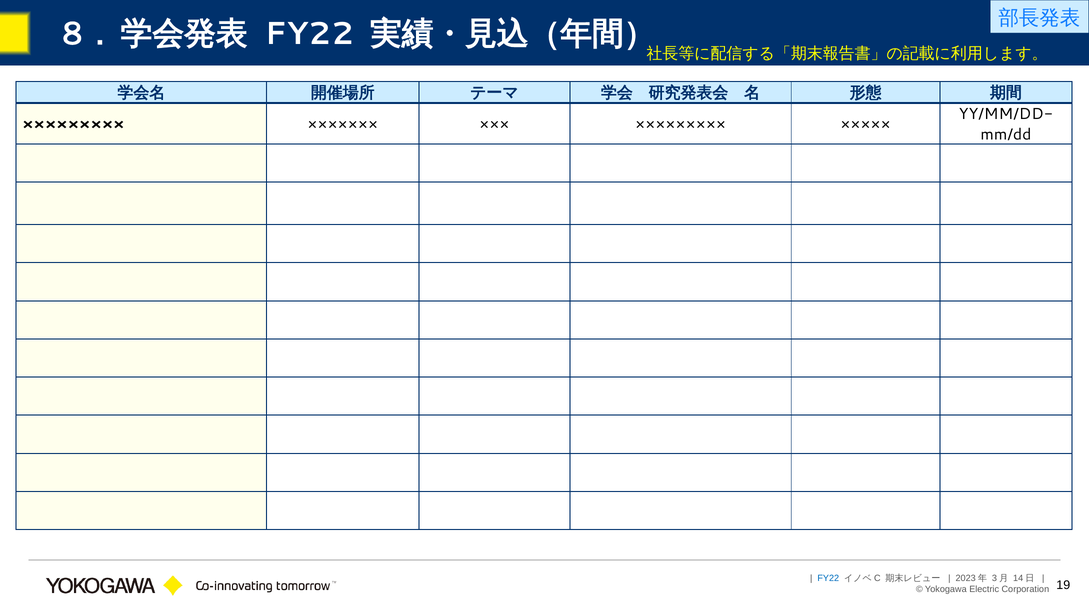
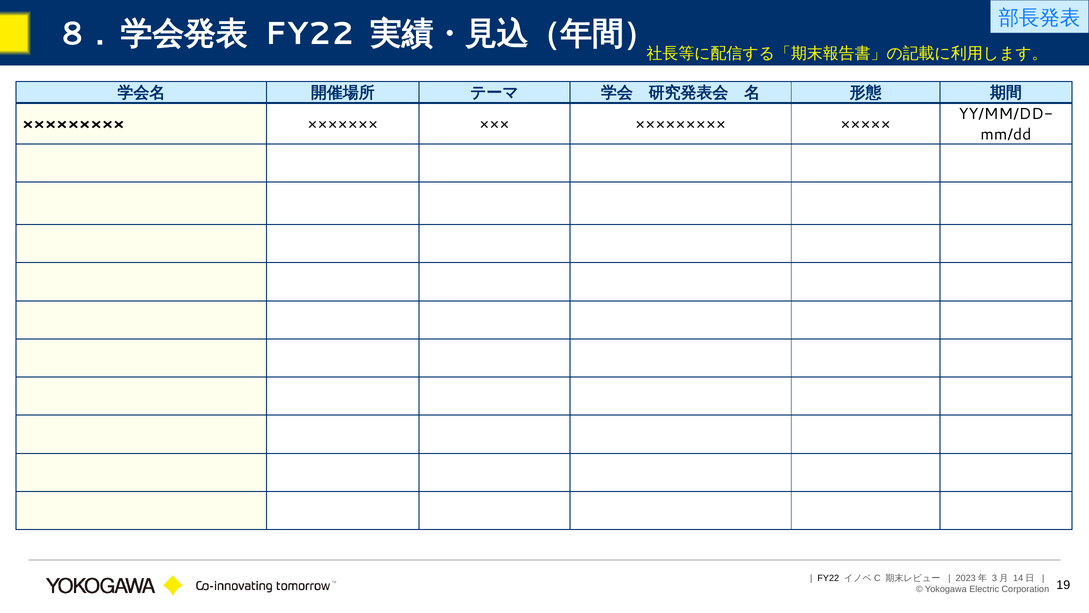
FY22 colour: blue -> black (828, 578)
